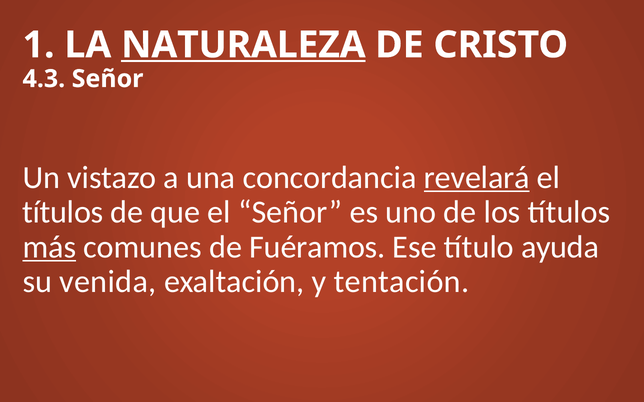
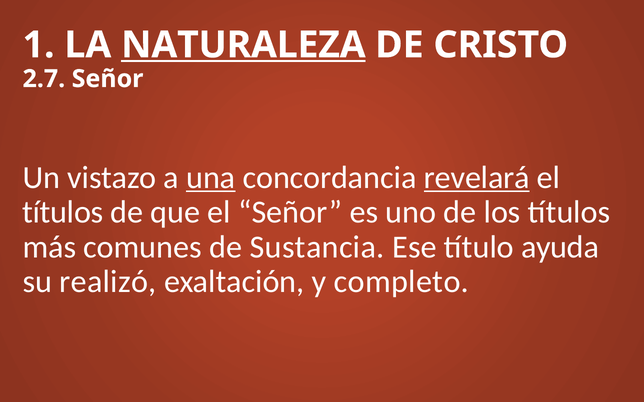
4.3: 4.3 -> 2.7 (44, 79)
una underline: none -> present (211, 178)
más underline: present -> none (49, 247)
Fuéramos: Fuéramos -> Sustancia (317, 247)
venida: venida -> realizó (108, 282)
tentación: tentación -> completo (401, 282)
